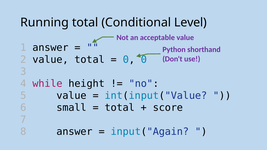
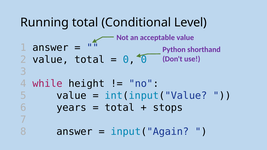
small: small -> years (72, 108)
score: score -> stops (168, 108)
